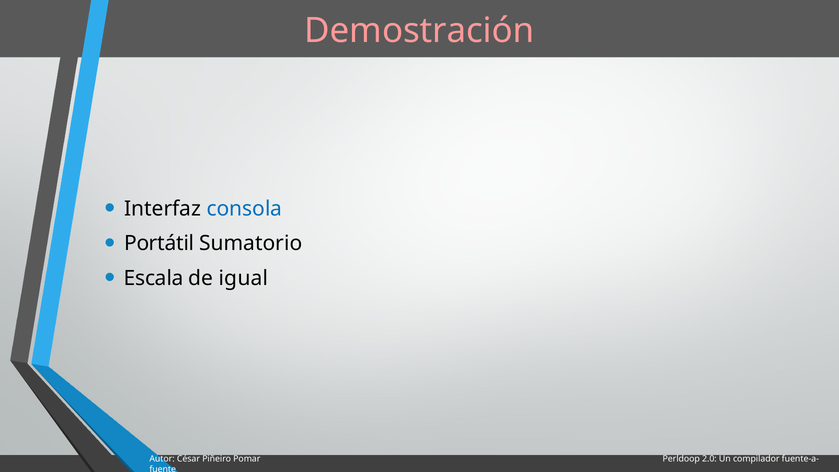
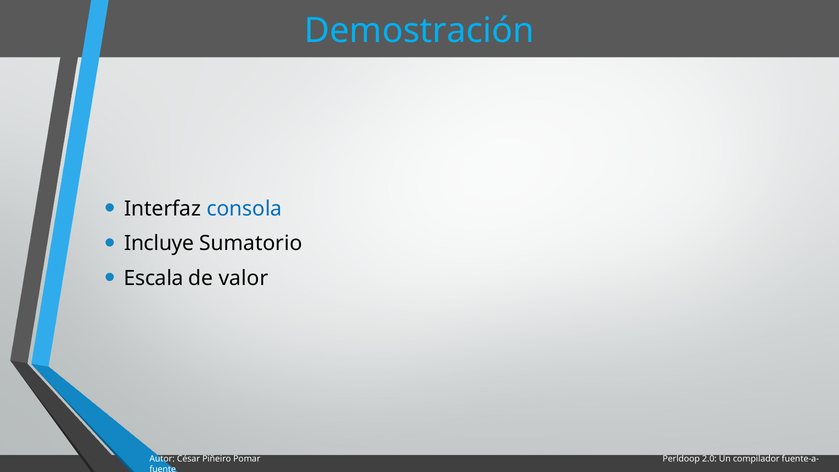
Demostración colour: pink -> light blue (419, 31)
Portátil: Portátil -> Incluye (159, 243)
igual: igual -> valor (243, 278)
